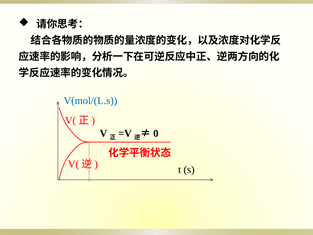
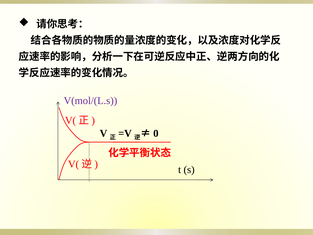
V(mol/(L.s colour: blue -> purple (90, 101)
